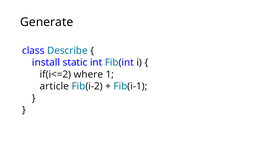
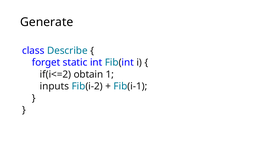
install: install -> forget (46, 63)
where: where -> obtain (88, 75)
article: article -> inputs (54, 87)
